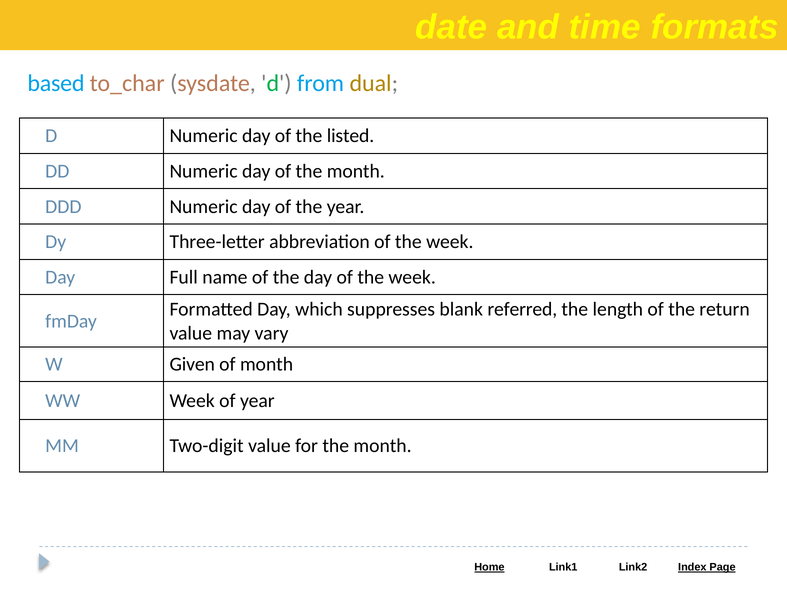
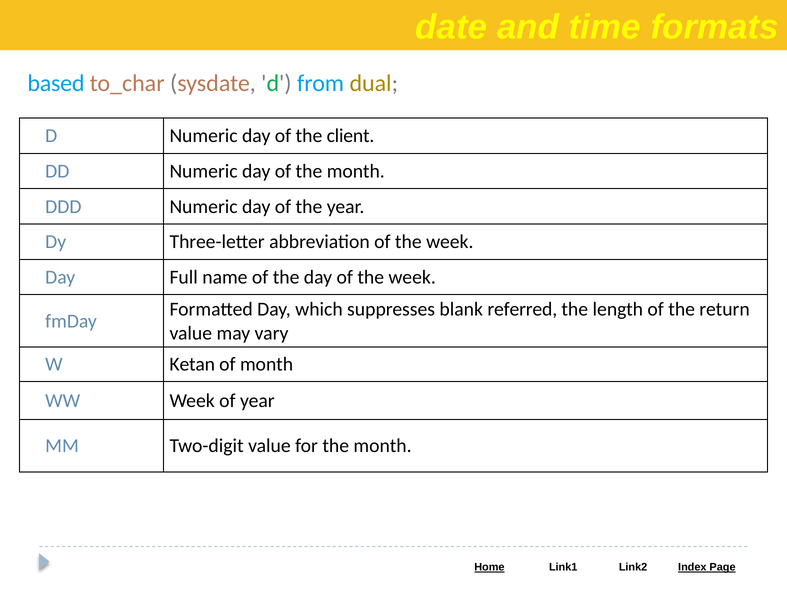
listed: listed -> client (351, 136)
Given: Given -> Ketan (192, 365)
